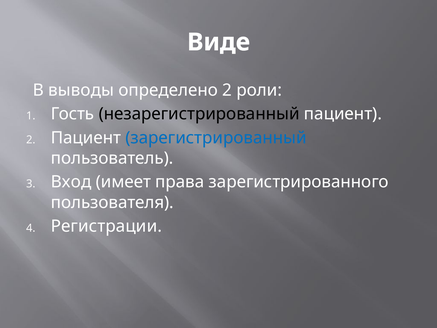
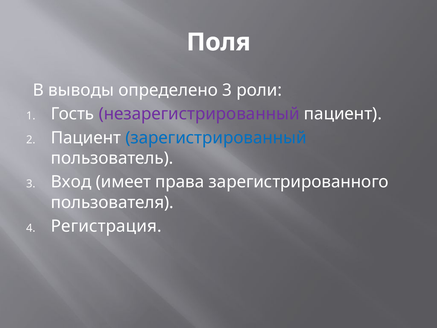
Виде: Виде -> Поля (219, 42)
определено 2: 2 -> 3 (227, 90)
незарегистрированный colour: black -> purple (199, 114)
Регистрации: Регистрации -> Регистрация (106, 226)
